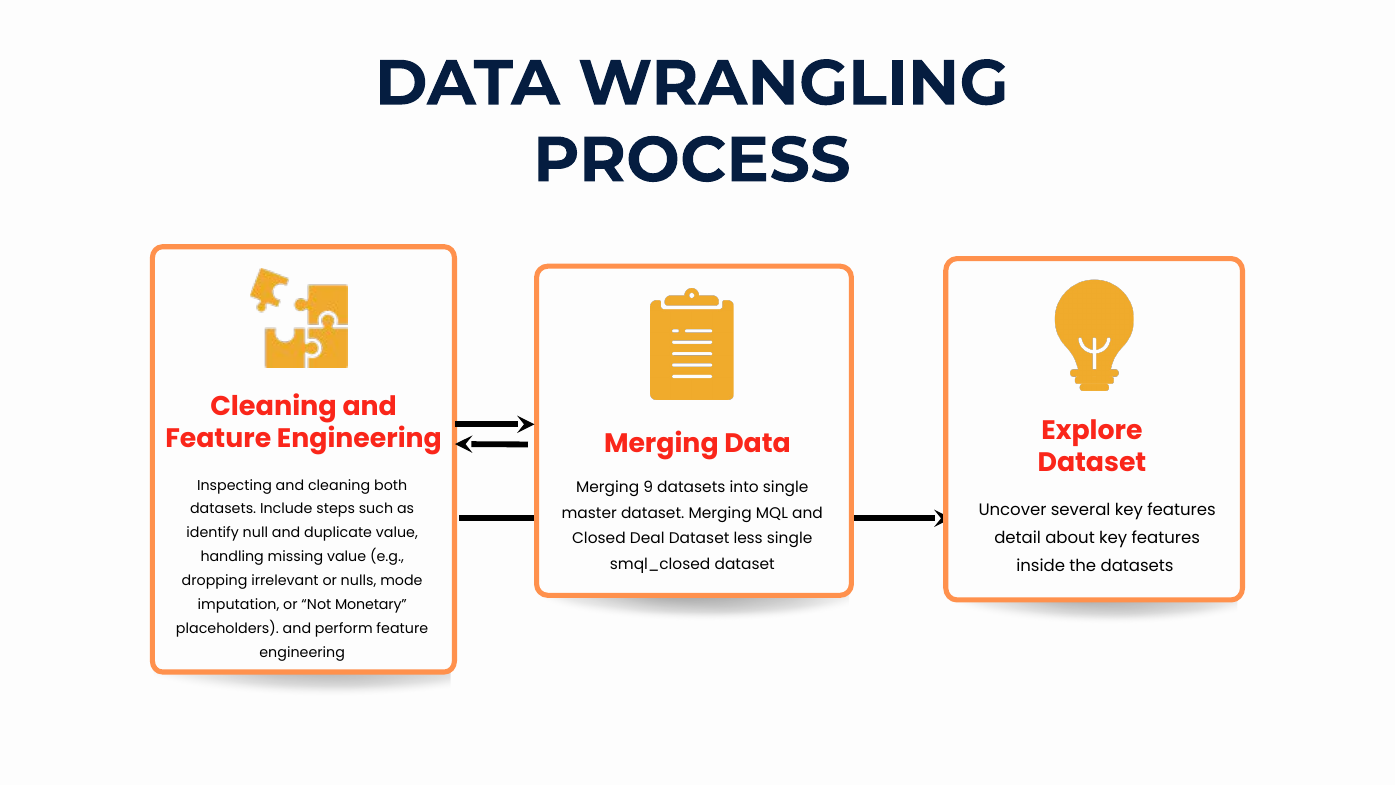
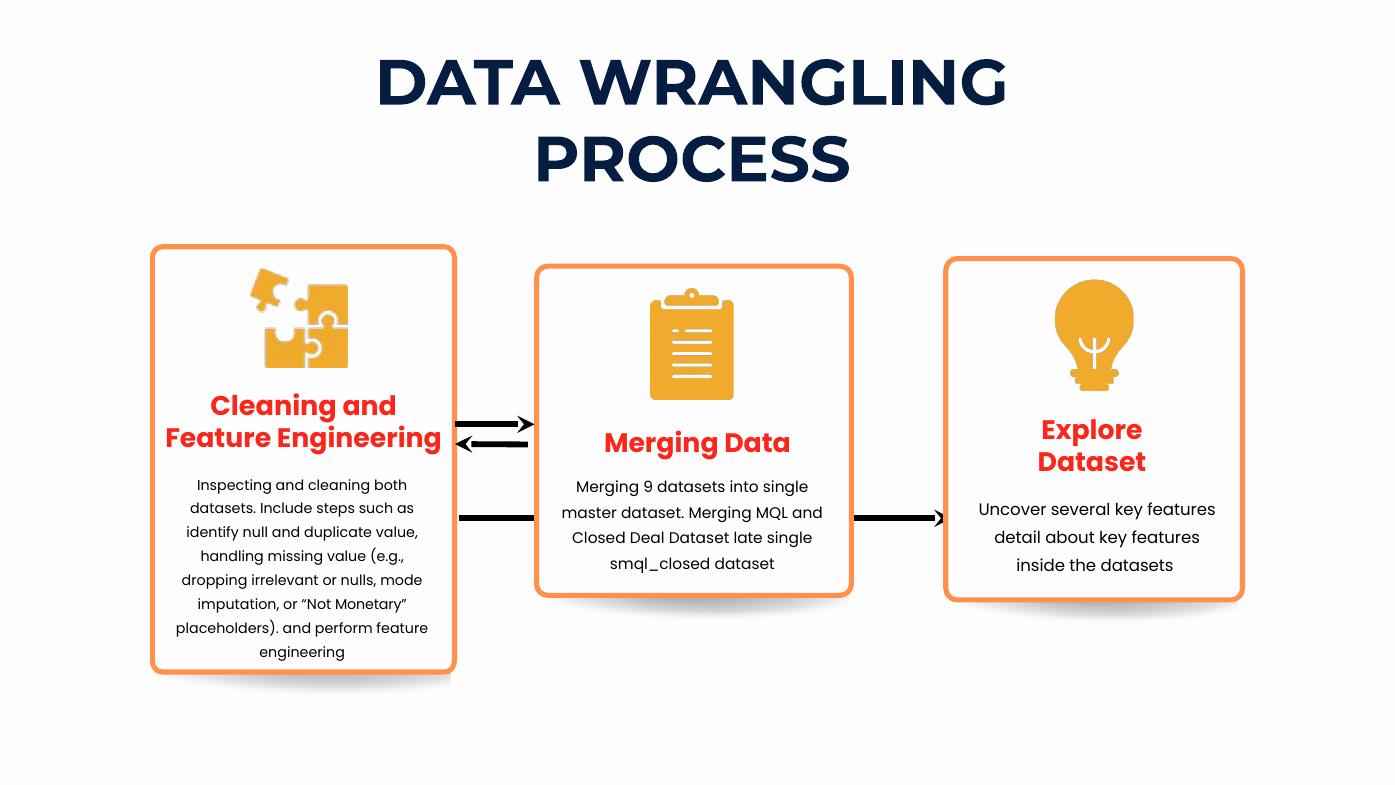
less: less -> late (748, 538)
